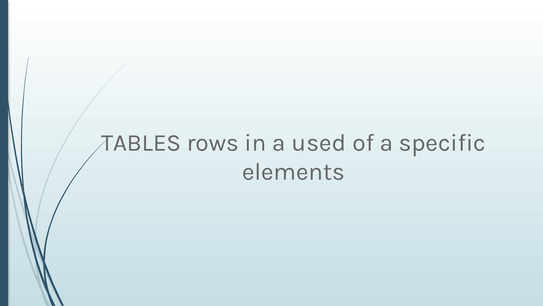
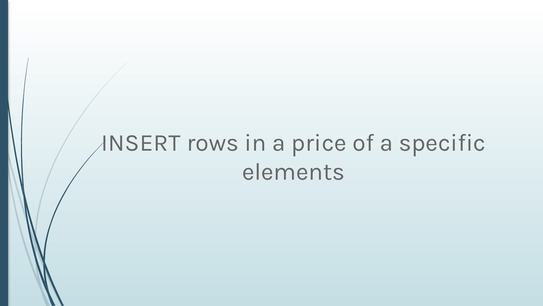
TABLES: TABLES -> INSERT (141, 143)
used: used -> price (319, 143)
